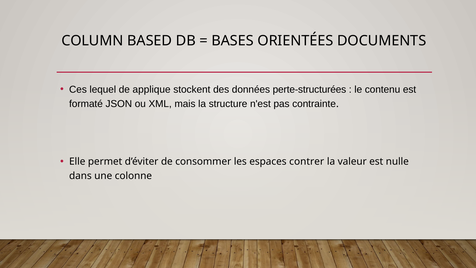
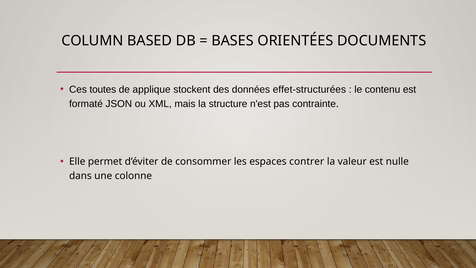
lequel: lequel -> toutes (103, 90)
perte-structurées: perte-structurées -> effet-structurées (309, 90)
